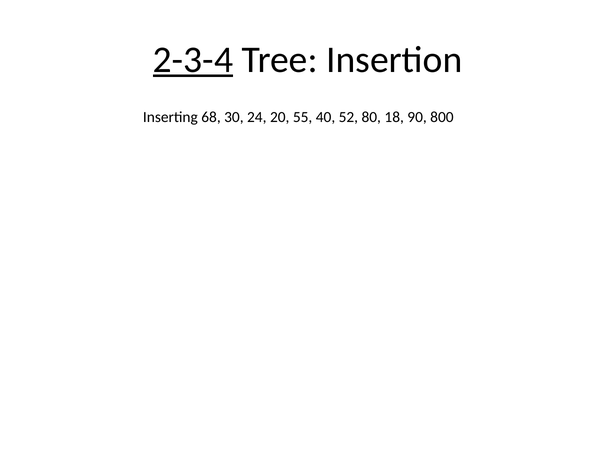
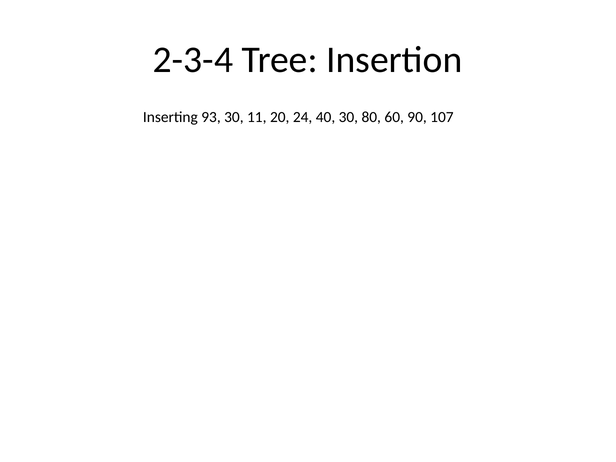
2-3-4 underline: present -> none (193, 60)
68: 68 -> 93 (211, 117)
24: 24 -> 11 (257, 117)
55: 55 -> 24 (303, 117)
40 52: 52 -> 30 (348, 117)
18: 18 -> 60 (394, 117)
800: 800 -> 107 (442, 117)
